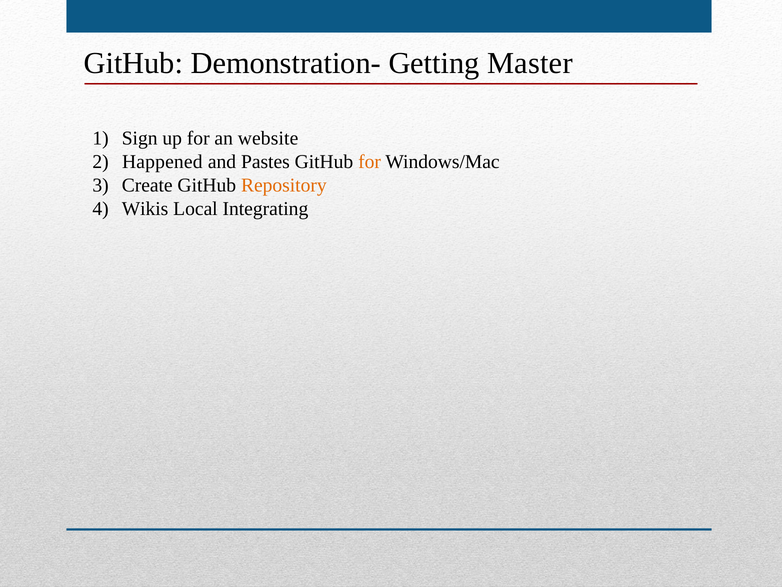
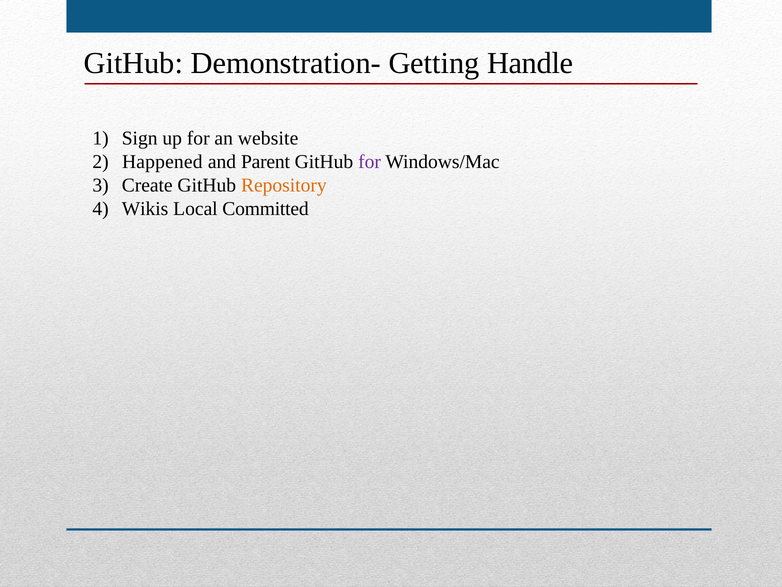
Master: Master -> Handle (530, 63)
Pastes: Pastes -> Parent (265, 162)
for colour: orange -> purple (370, 162)
Integrating: Integrating -> Committed (266, 209)
